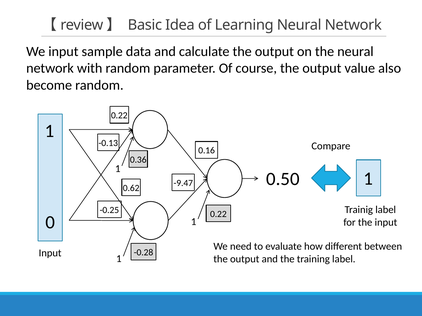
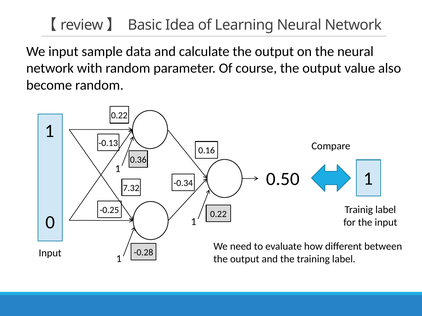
-9.47: -9.47 -> -0.34 (183, 183)
0.62: 0.62 -> 7.32 (131, 188)
